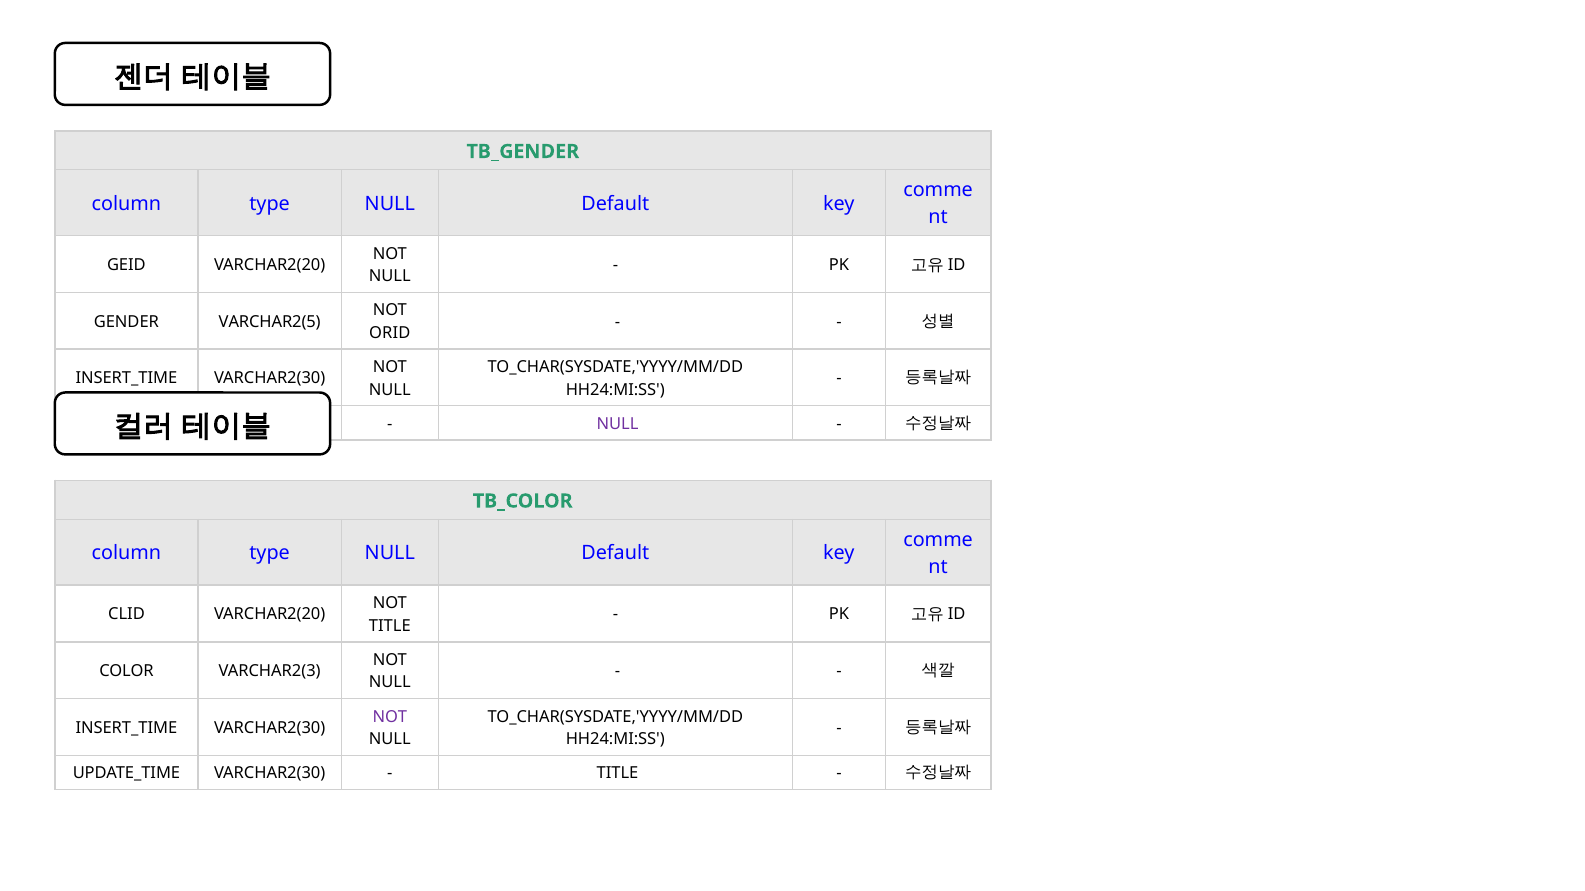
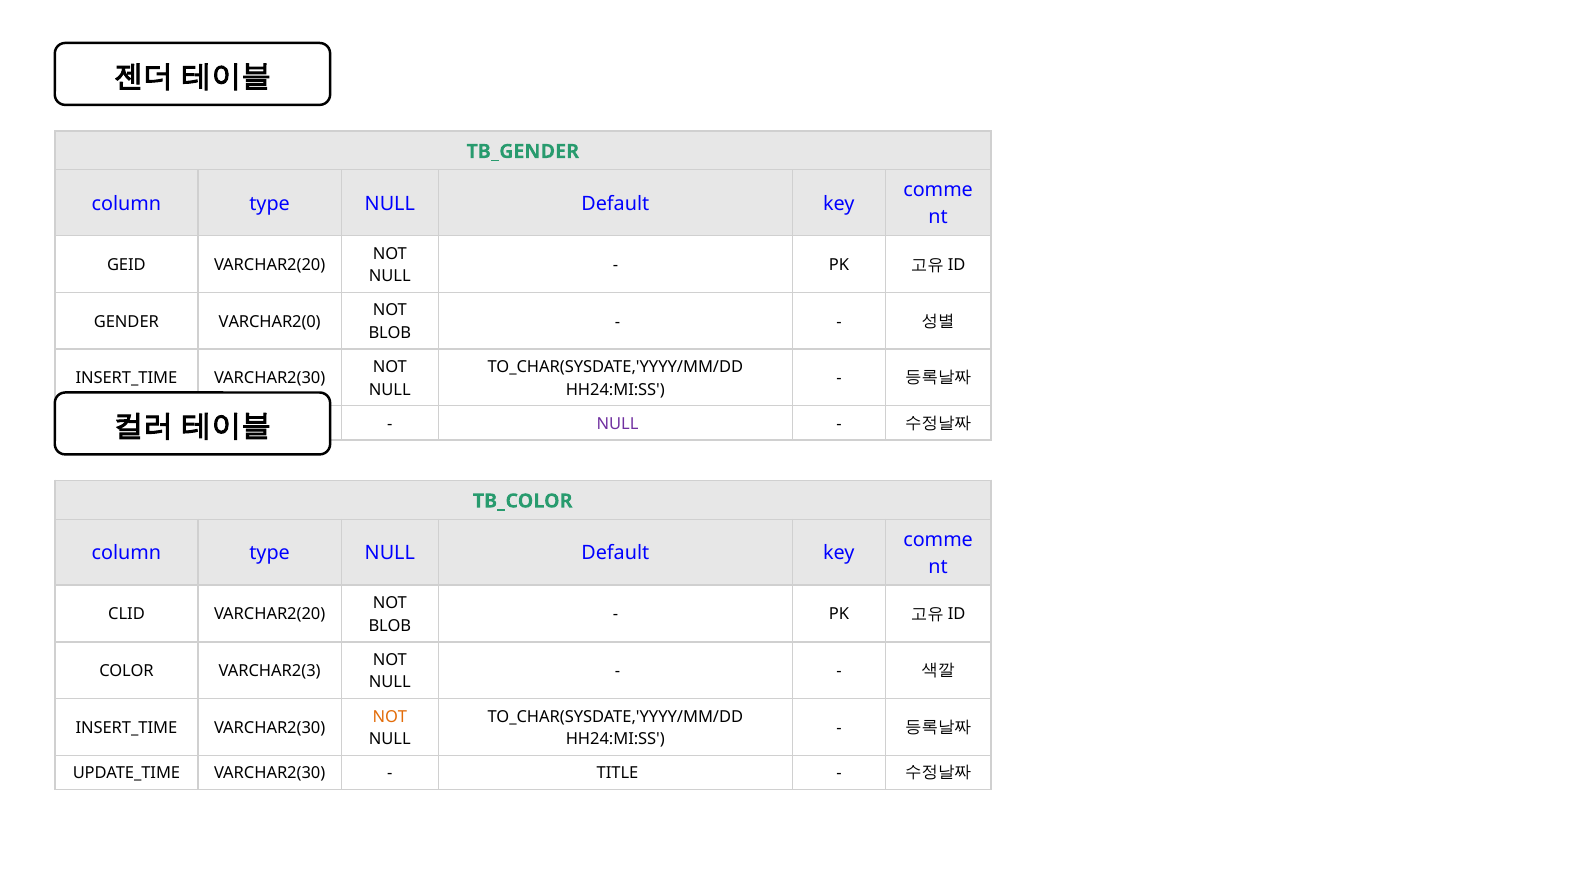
VARCHAR2(5: VARCHAR2(5 -> VARCHAR2(0 (270, 322)
ORID: ORID -> BLOB (390, 333)
TITLE: TITLE -> BLOB (390, 626)
NOT colour: purple -> orange (390, 717)
